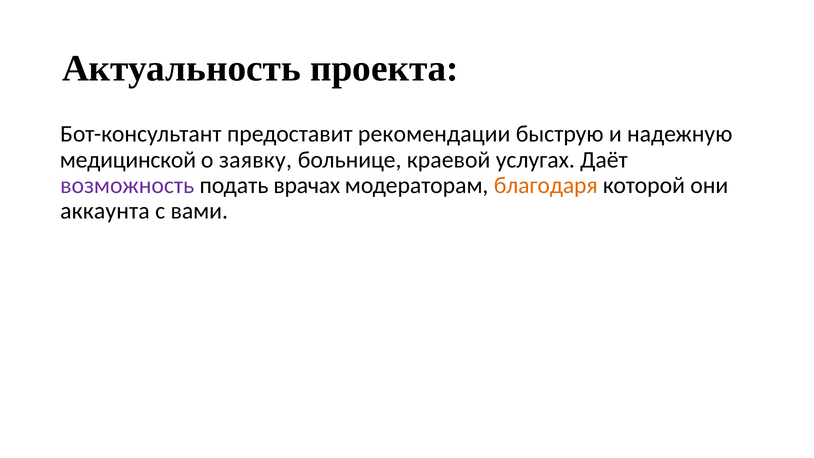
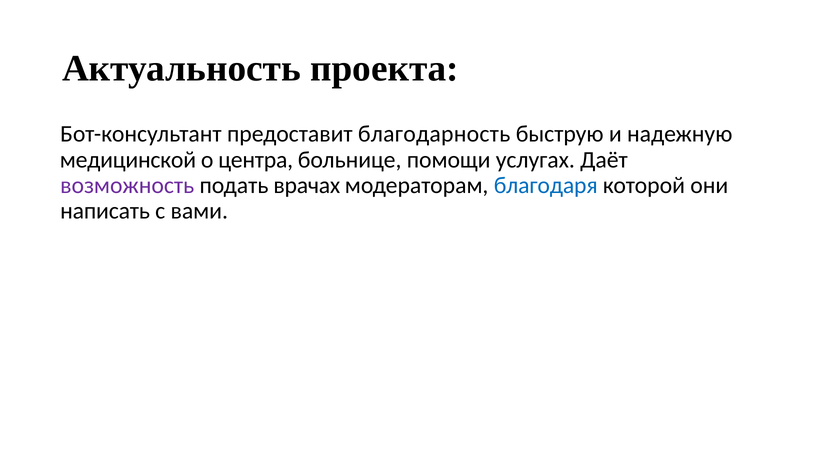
рекомендации: рекомендации -> благодарность (434, 134)
заявку: заявку -> центра (256, 160)
краевой: краевой -> помощи (449, 160)
благодаря colour: orange -> blue (546, 185)
аккаунта: аккаунта -> написать (105, 211)
